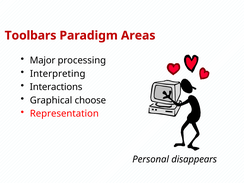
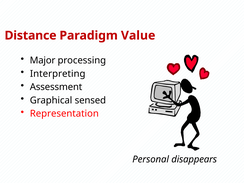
Toolbars: Toolbars -> Distance (31, 35)
Areas: Areas -> Value (138, 35)
Interactions: Interactions -> Assessment (56, 87)
choose: choose -> sensed (90, 100)
